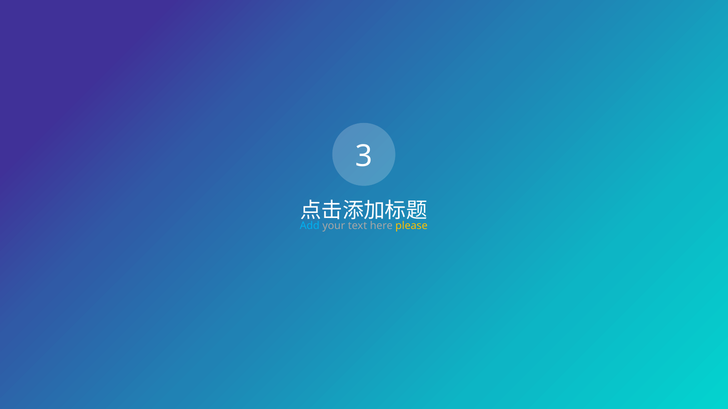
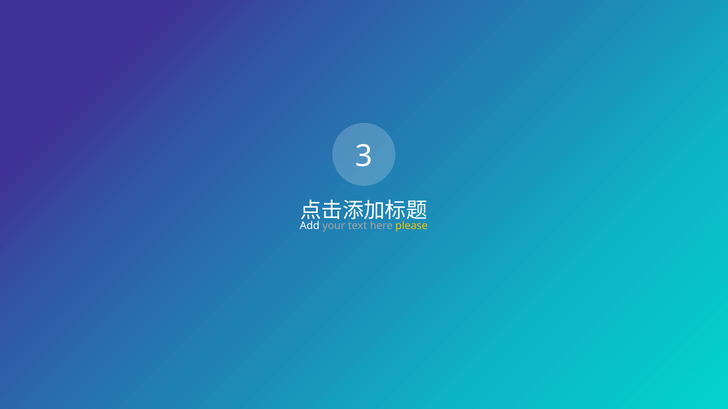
Add colour: light blue -> white (310, 226)
